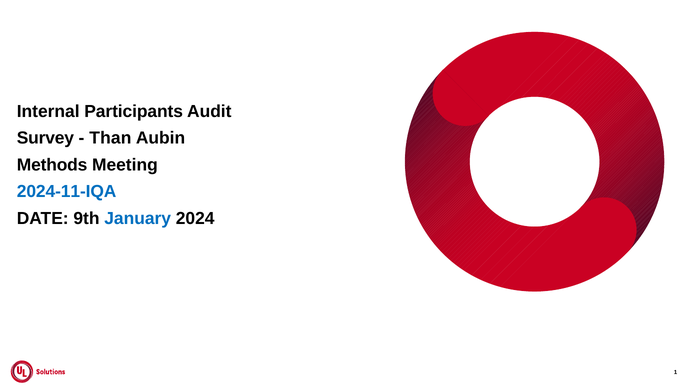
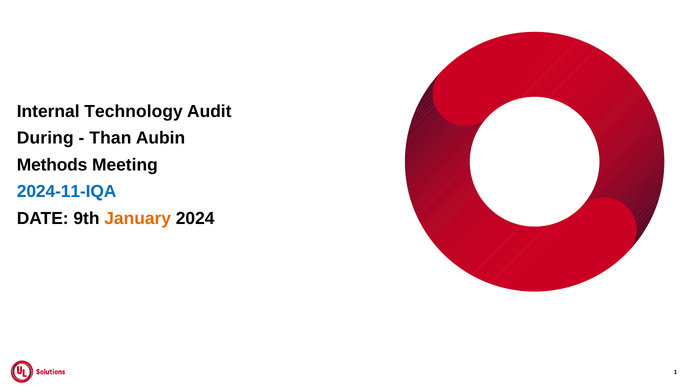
Participants: Participants -> Technology (134, 111)
Survey: Survey -> During (45, 138)
January colour: blue -> orange (138, 218)
